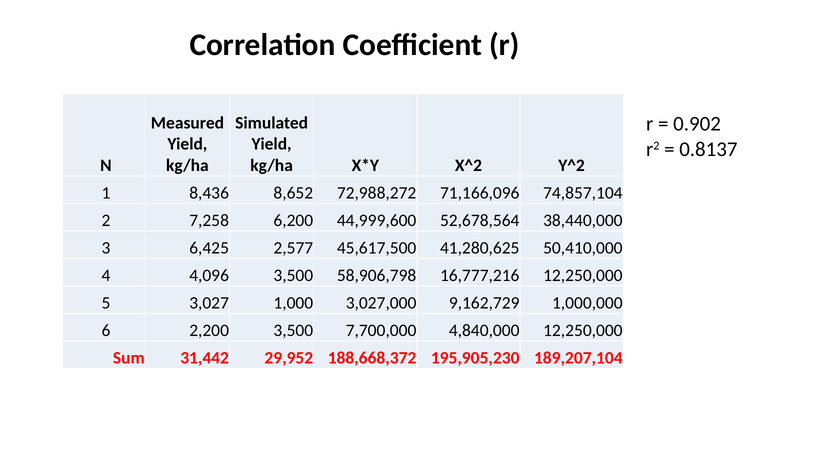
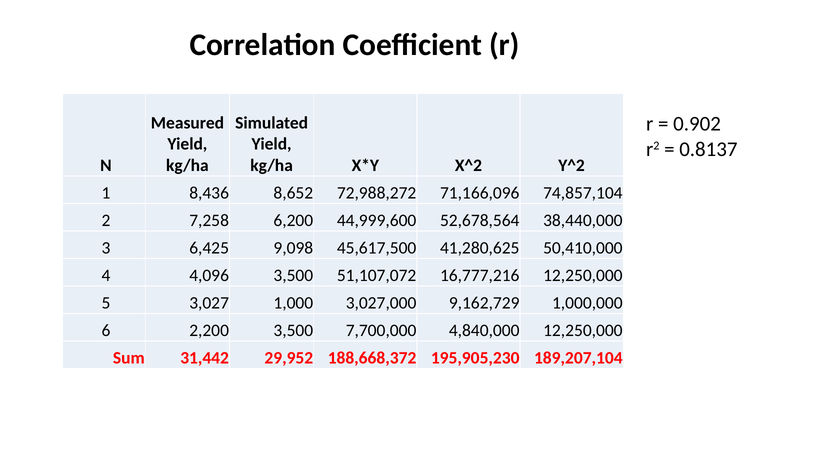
2,577: 2,577 -> 9,098 (293, 248)
58,906,798: 58,906,798 -> 51,107,072 (377, 275)
